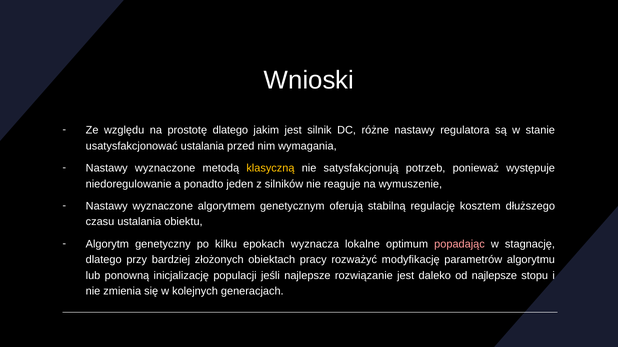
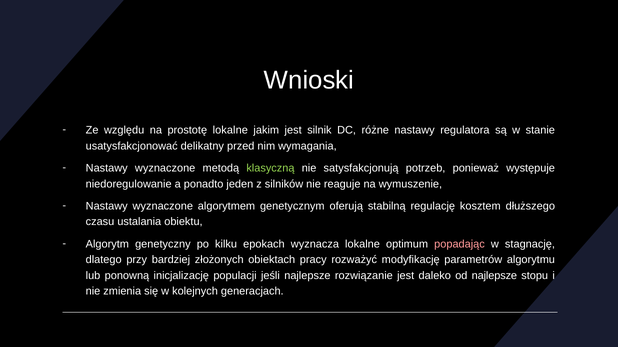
prostotę dlatego: dlatego -> lokalne (230, 130)
usatysfakcjonować ustalania: ustalania -> delikatny (202, 146)
klasyczną colour: yellow -> light green (270, 168)
